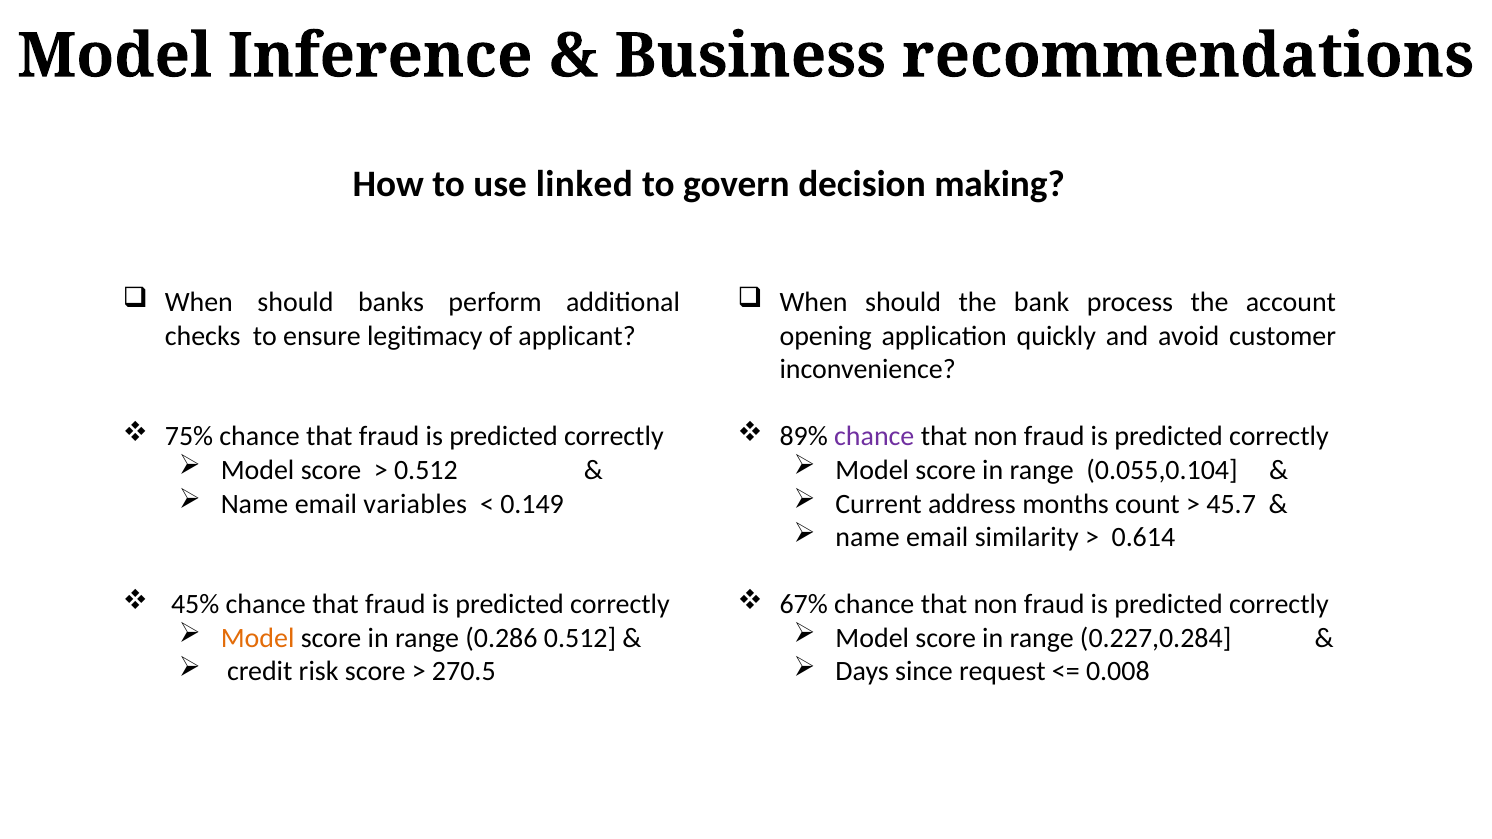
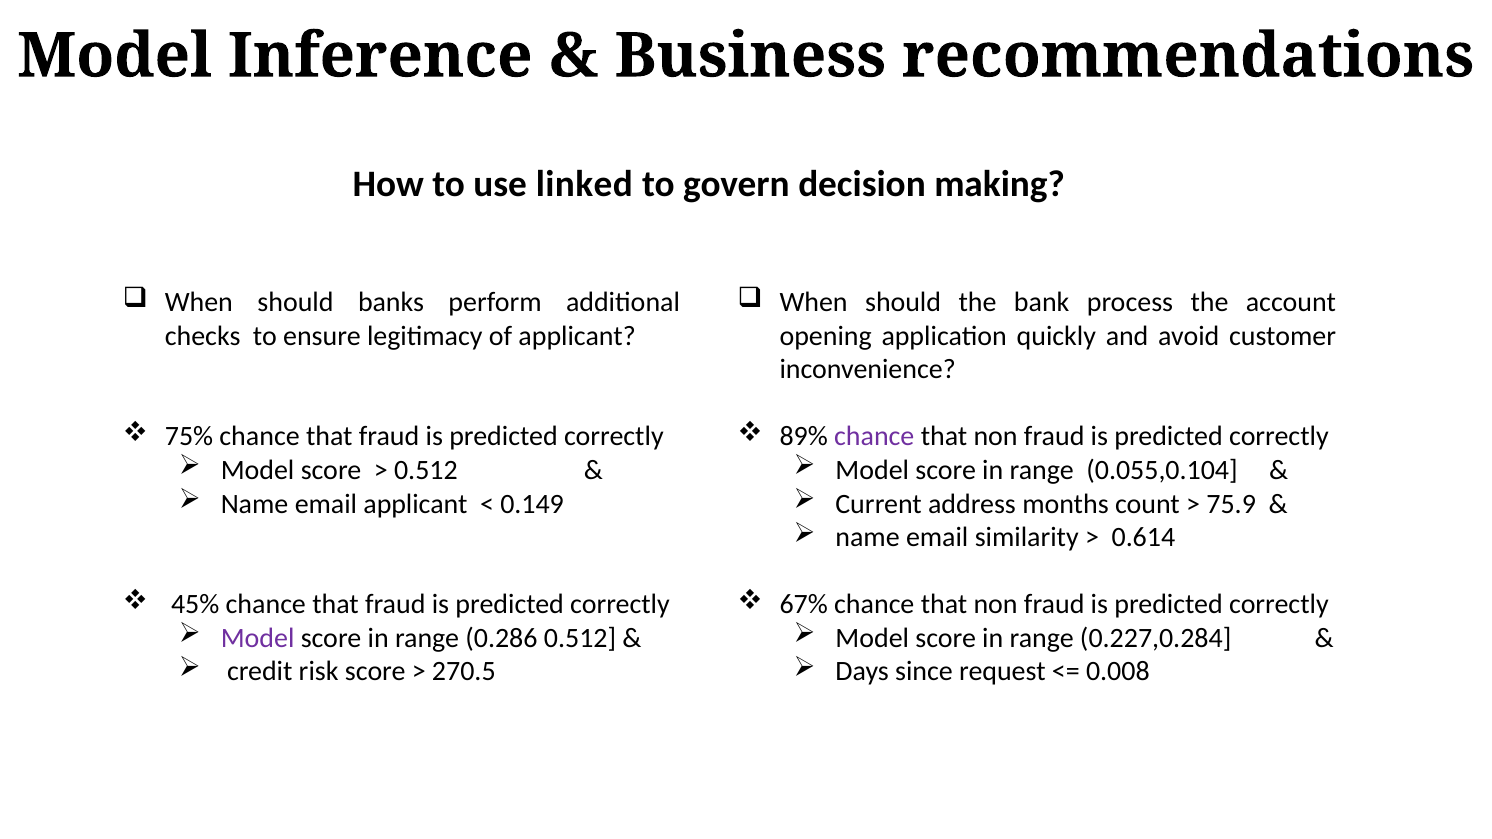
email variables: variables -> applicant (416, 504)
45.7: 45.7 -> 75.9 (1231, 504)
Model colour: orange -> purple (258, 638)
